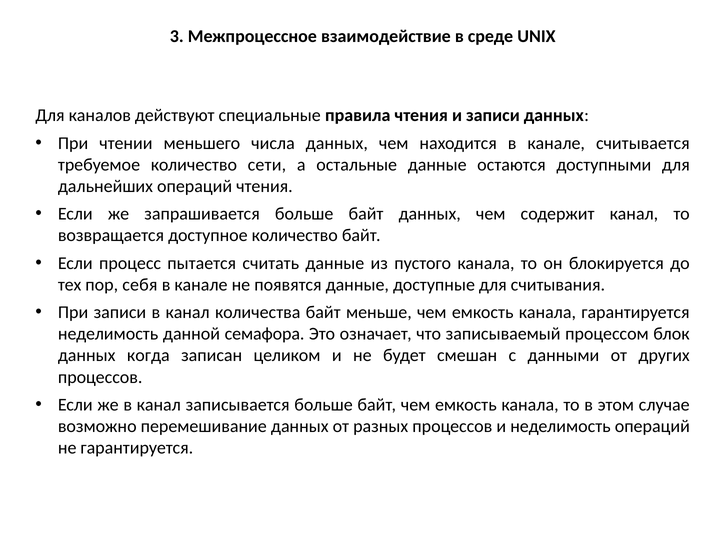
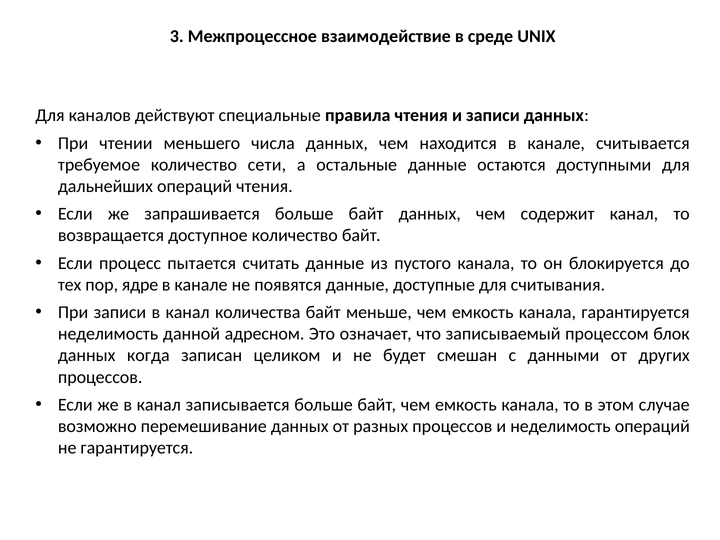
себя: себя -> ядре (140, 285)
семафора: семафора -> адресном (265, 334)
